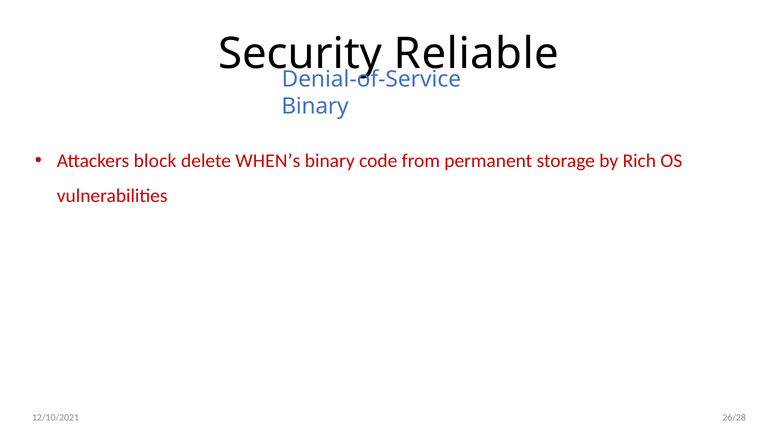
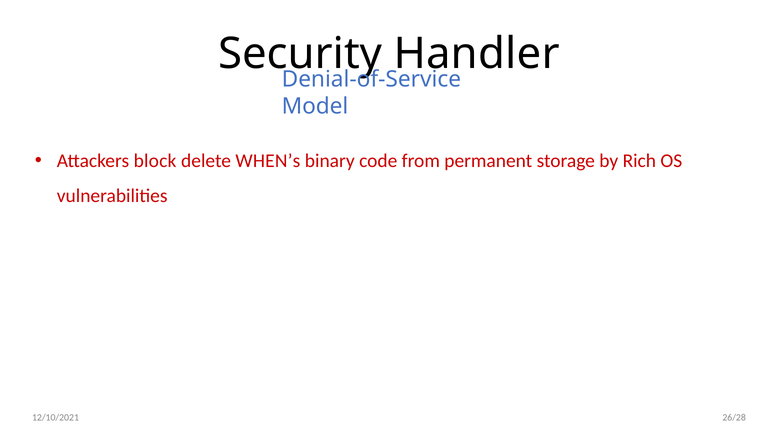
Reliable: Reliable -> Handler (477, 54)
Binary: Binary -> Model (315, 106)
